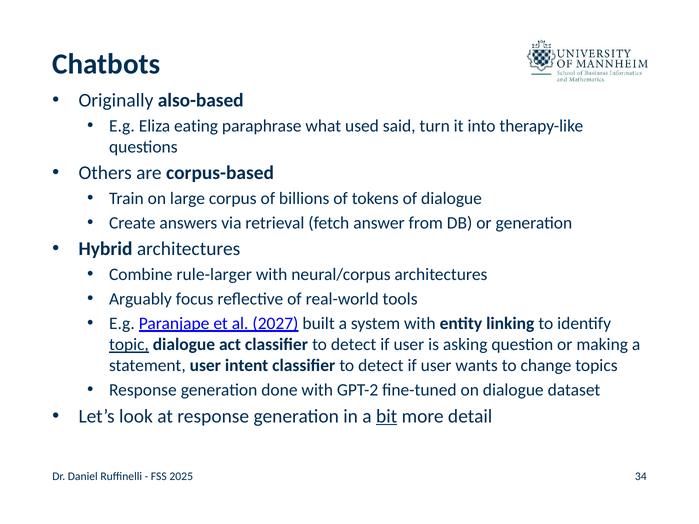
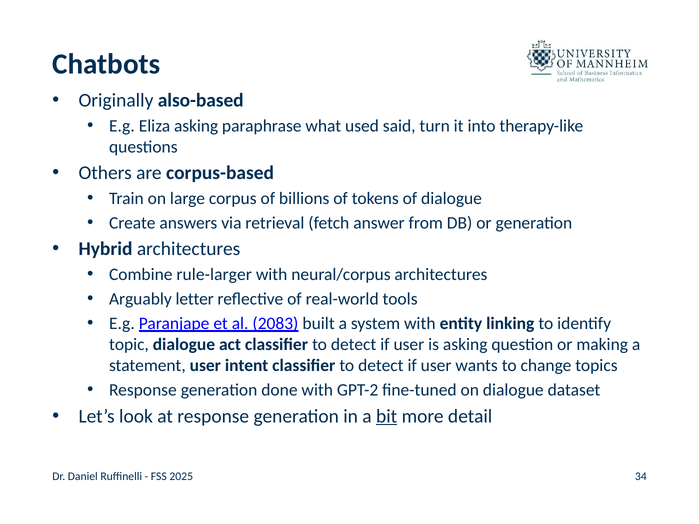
Eliza eating: eating -> asking (196, 126)
focus: focus -> letter (195, 299)
2027: 2027 -> 2083 (275, 324)
topic underline: present -> none (129, 345)
